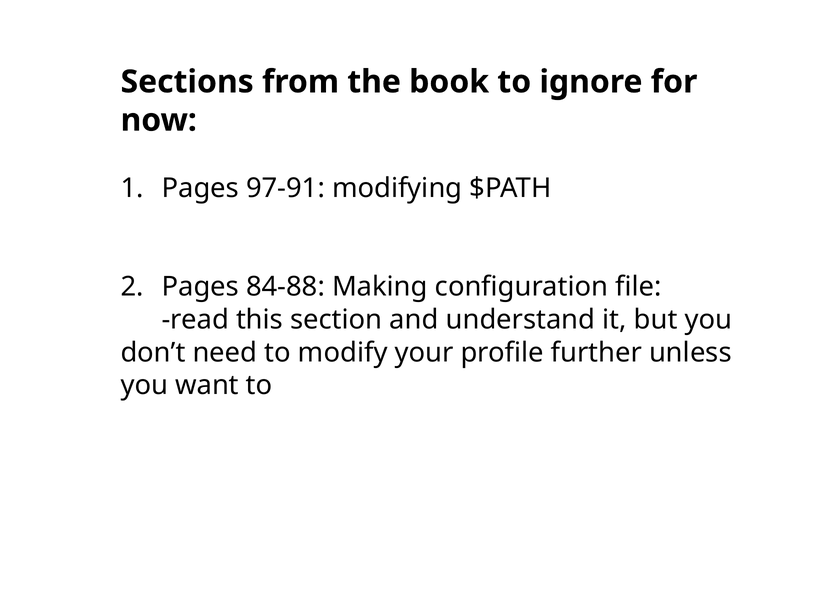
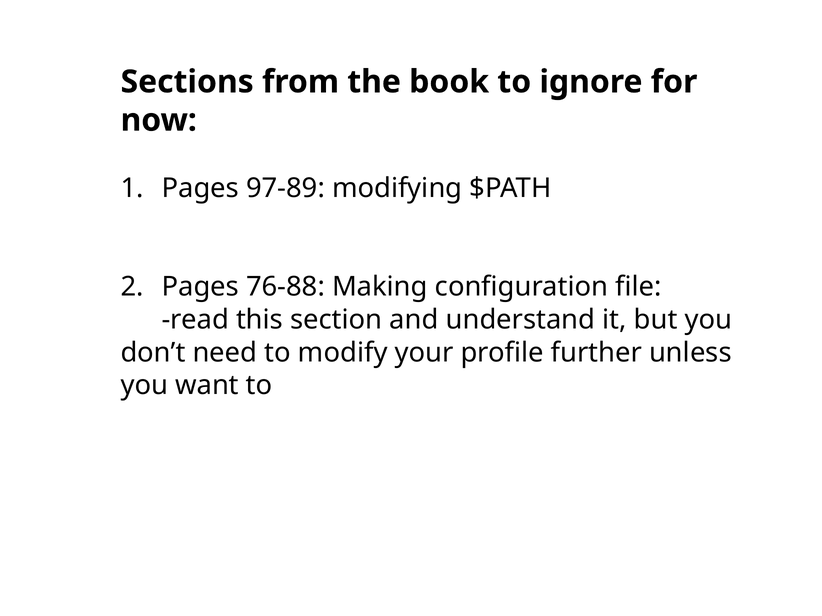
97-91: 97-91 -> 97-89 (285, 188)
84-88: 84-88 -> 76-88 (285, 287)
